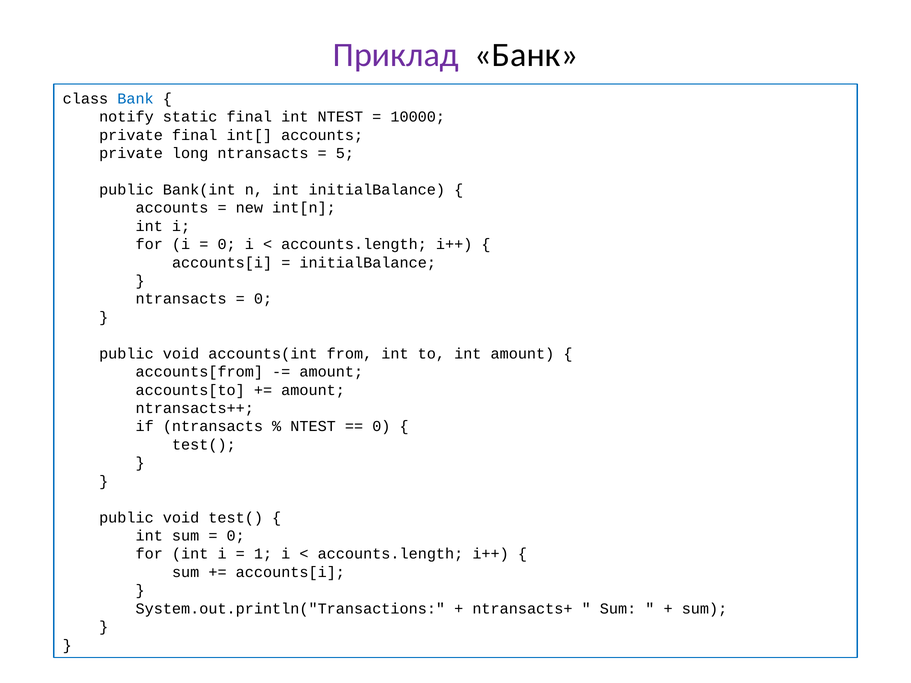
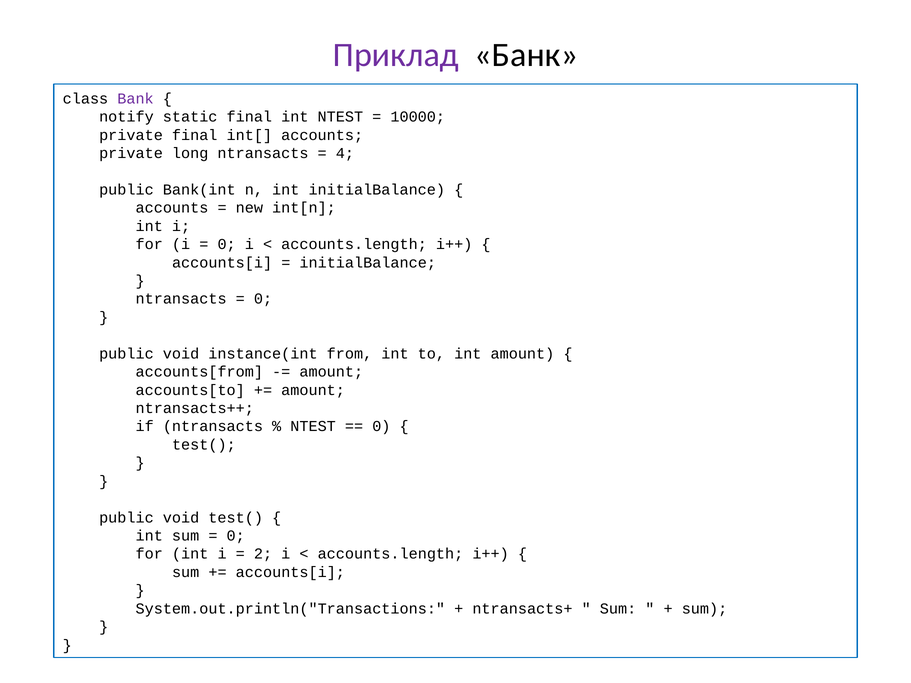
Bank colour: blue -> purple (136, 99)
5: 5 -> 4 (345, 153)
accounts(int: accounts(int -> instance(int (263, 354)
1: 1 -> 2 (263, 554)
